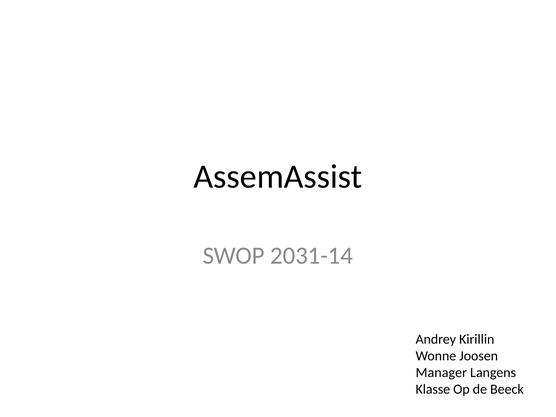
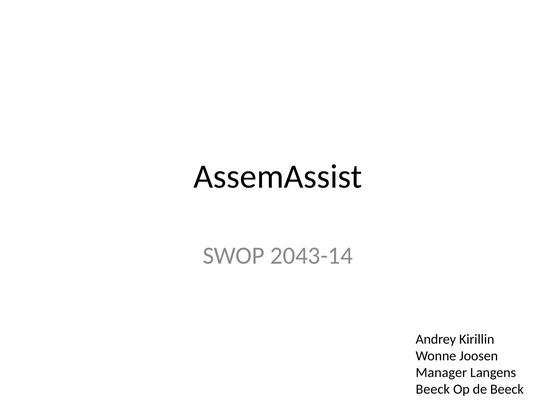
2031-14: 2031-14 -> 2043-14 (312, 256)
Klasse: Klasse -> Beeck (433, 389)
